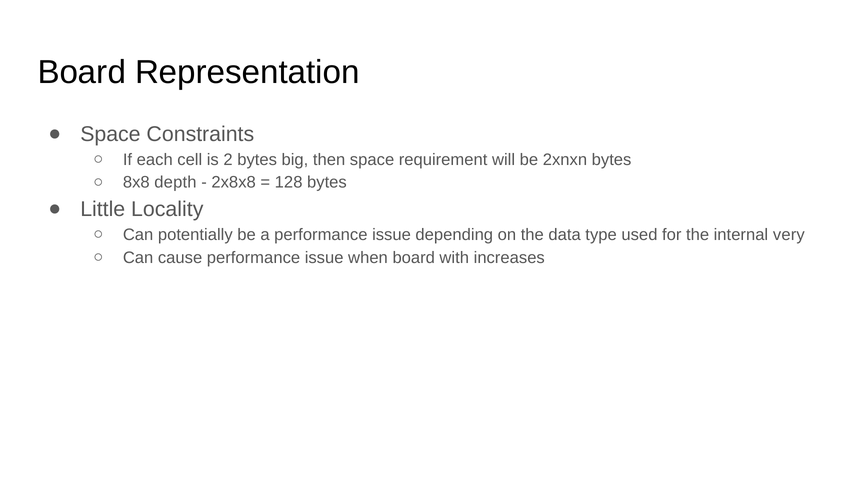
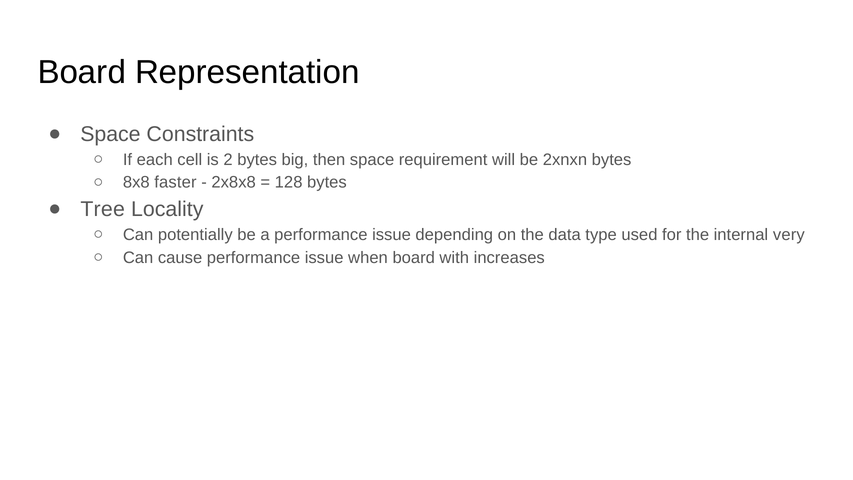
depth: depth -> faster (175, 182)
Little: Little -> Tree (103, 209)
